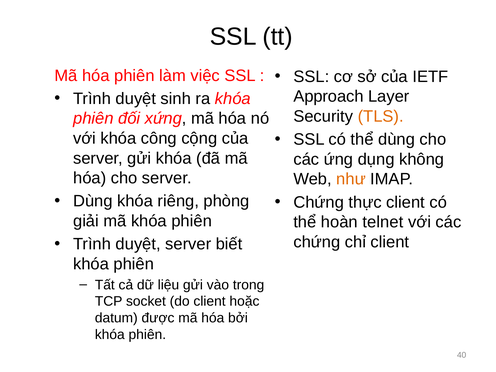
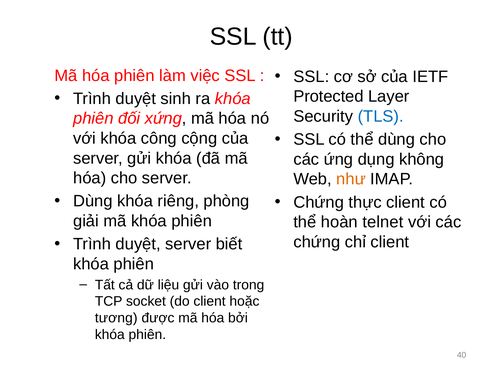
Approach: Approach -> Protected (329, 97)
TLS colour: orange -> blue (381, 116)
datum: datum -> tương (116, 318)
